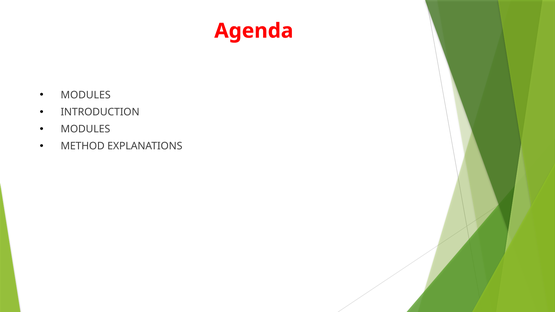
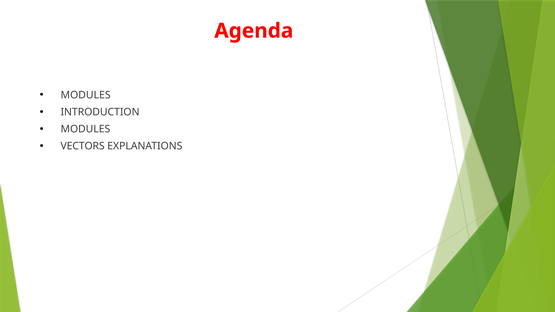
METHOD: METHOD -> VECTORS (83, 146)
